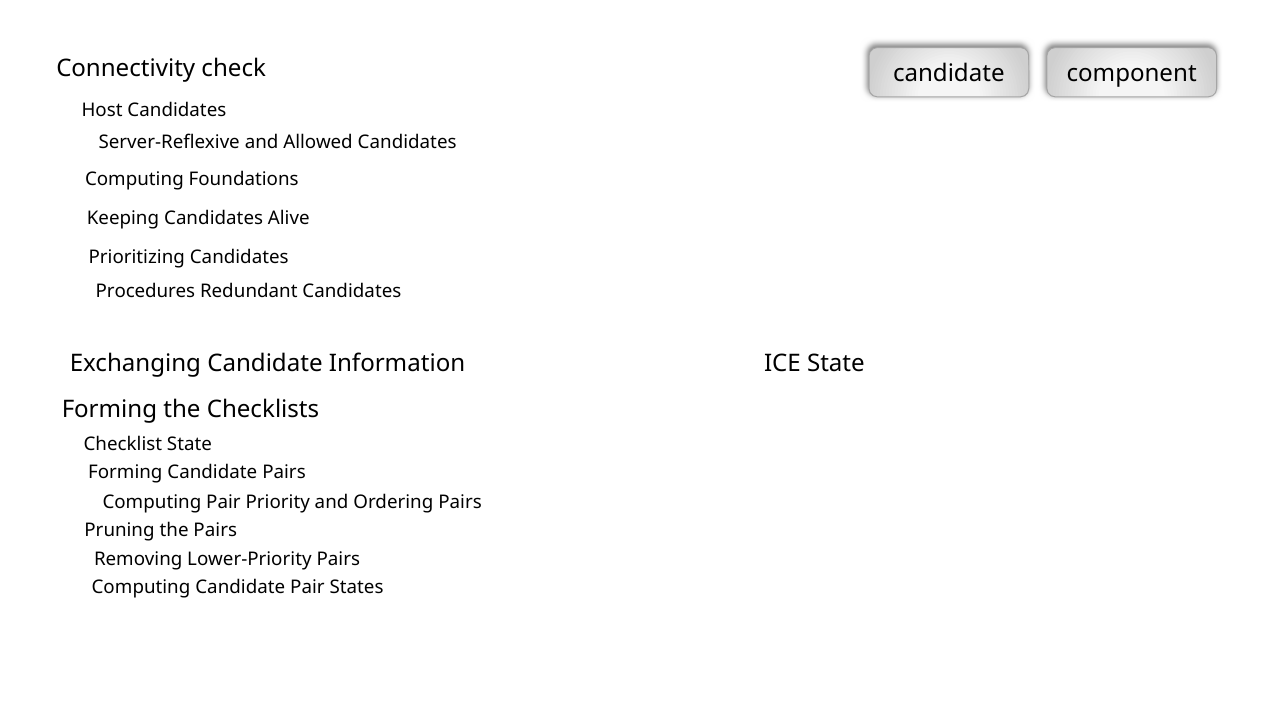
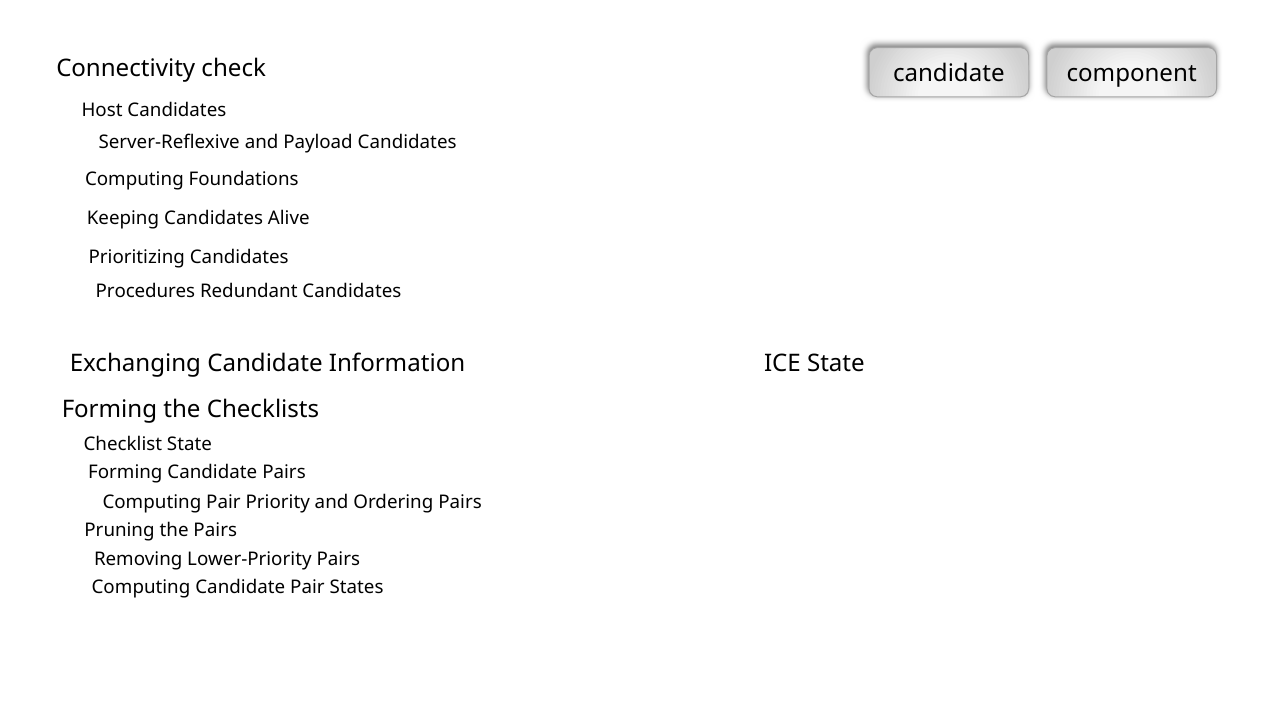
Allowed: Allowed -> Payload (318, 142)
